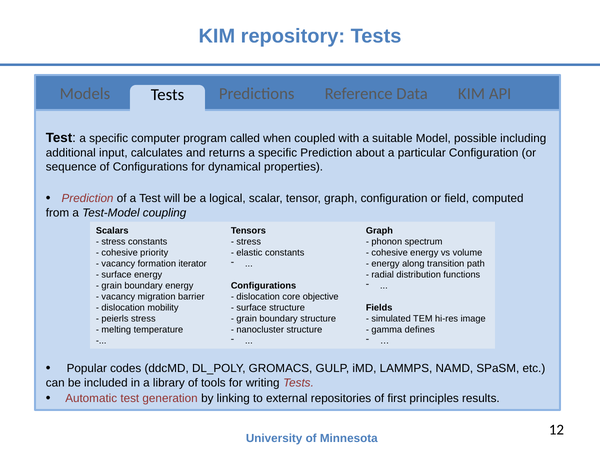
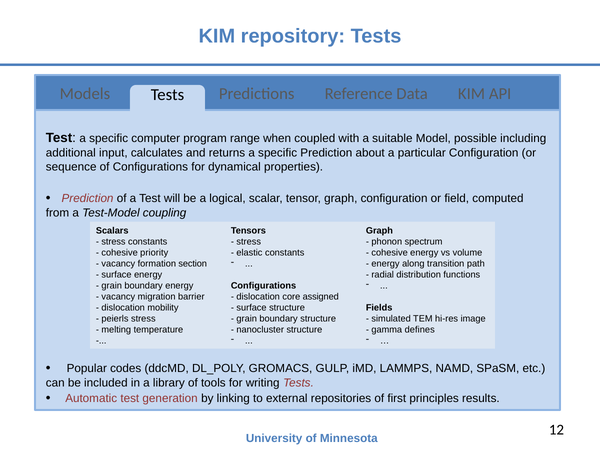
called: called -> range (245, 138)
iterator: iterator -> section (193, 264)
objective: objective -> assigned (321, 297)
